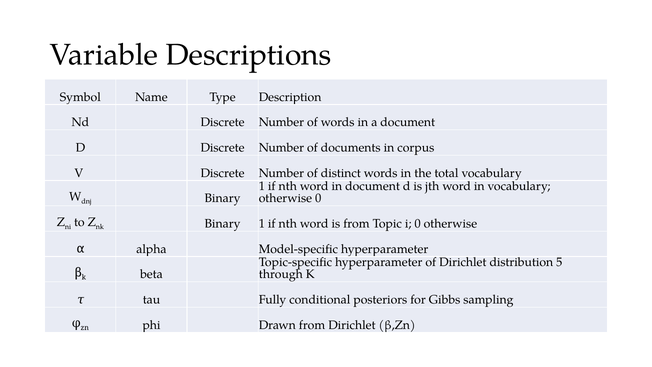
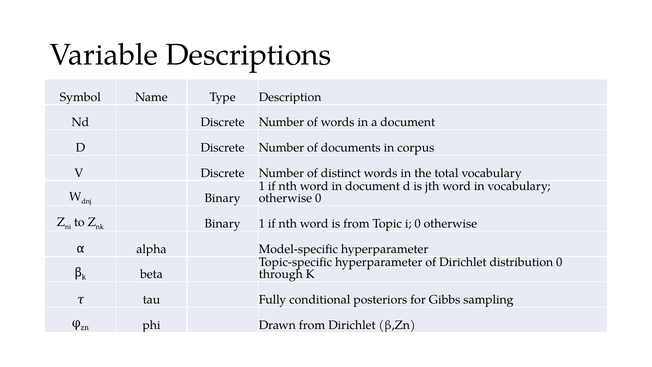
distribution 5: 5 -> 0 (559, 262)
